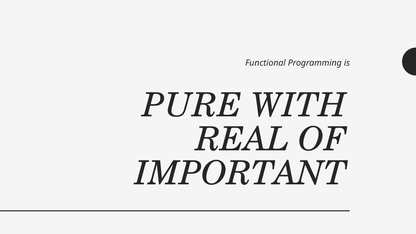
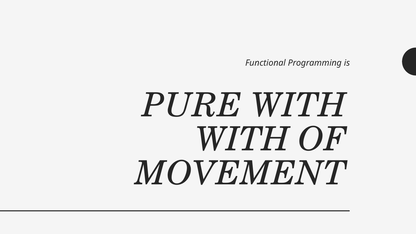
REAL: REAL -> WITH (243, 140)
IMPORTANT: IMPORTANT -> MOVEMENT (241, 174)
